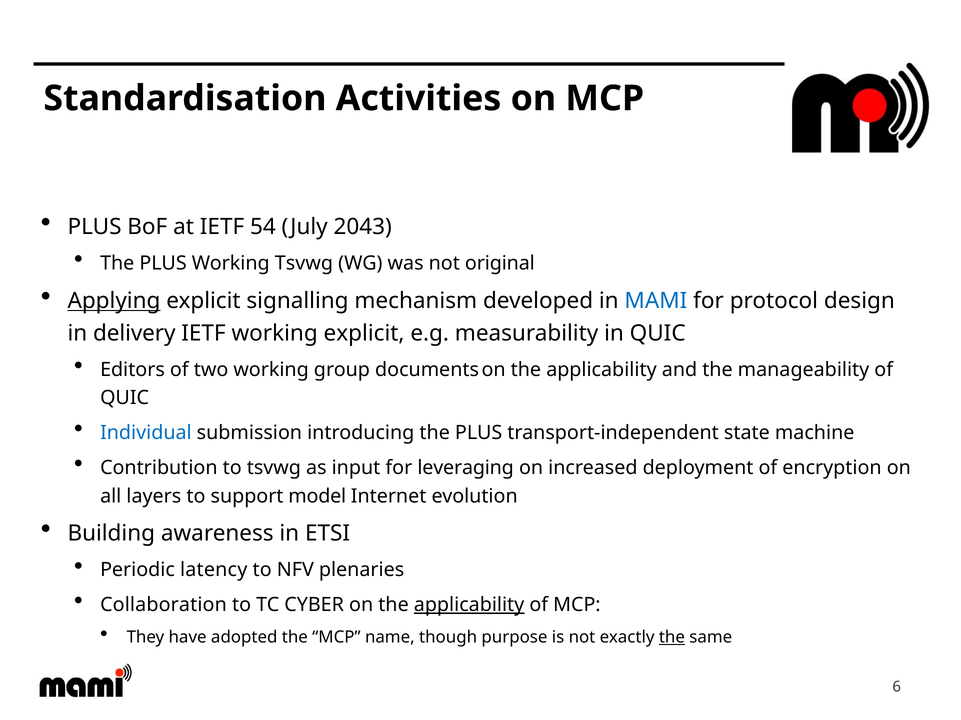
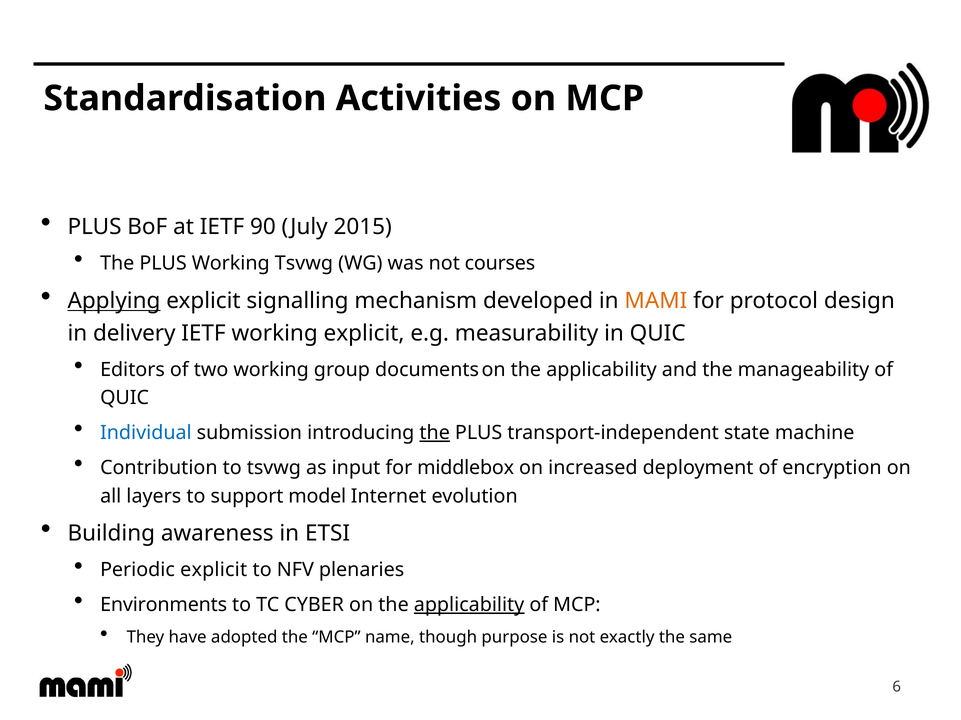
54: 54 -> 90 (263, 227)
2043: 2043 -> 2015 (363, 227)
original: original -> courses (500, 264)
MAMI colour: blue -> orange (656, 301)
the underline: none -> present (435, 433)
leveraging: leveraging -> middlebox (466, 468)
Periodic latency: latency -> explicit (214, 570)
Collaboration: Collaboration -> Environments (164, 605)
the underline: present -> none (672, 638)
